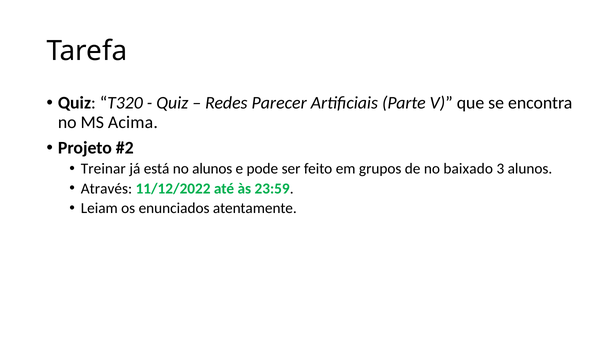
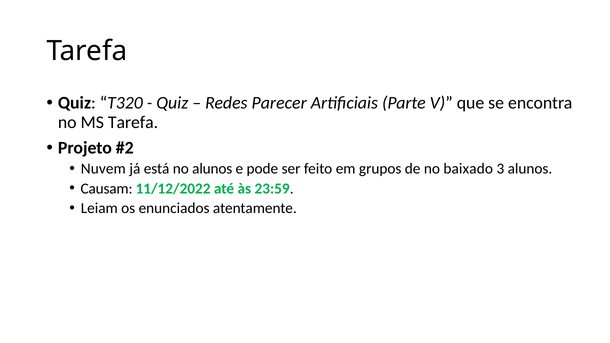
MS Acima: Acima -> Tarefa (133, 122)
Treinar: Treinar -> Nuvem (103, 169)
Através: Através -> Causam (107, 189)
